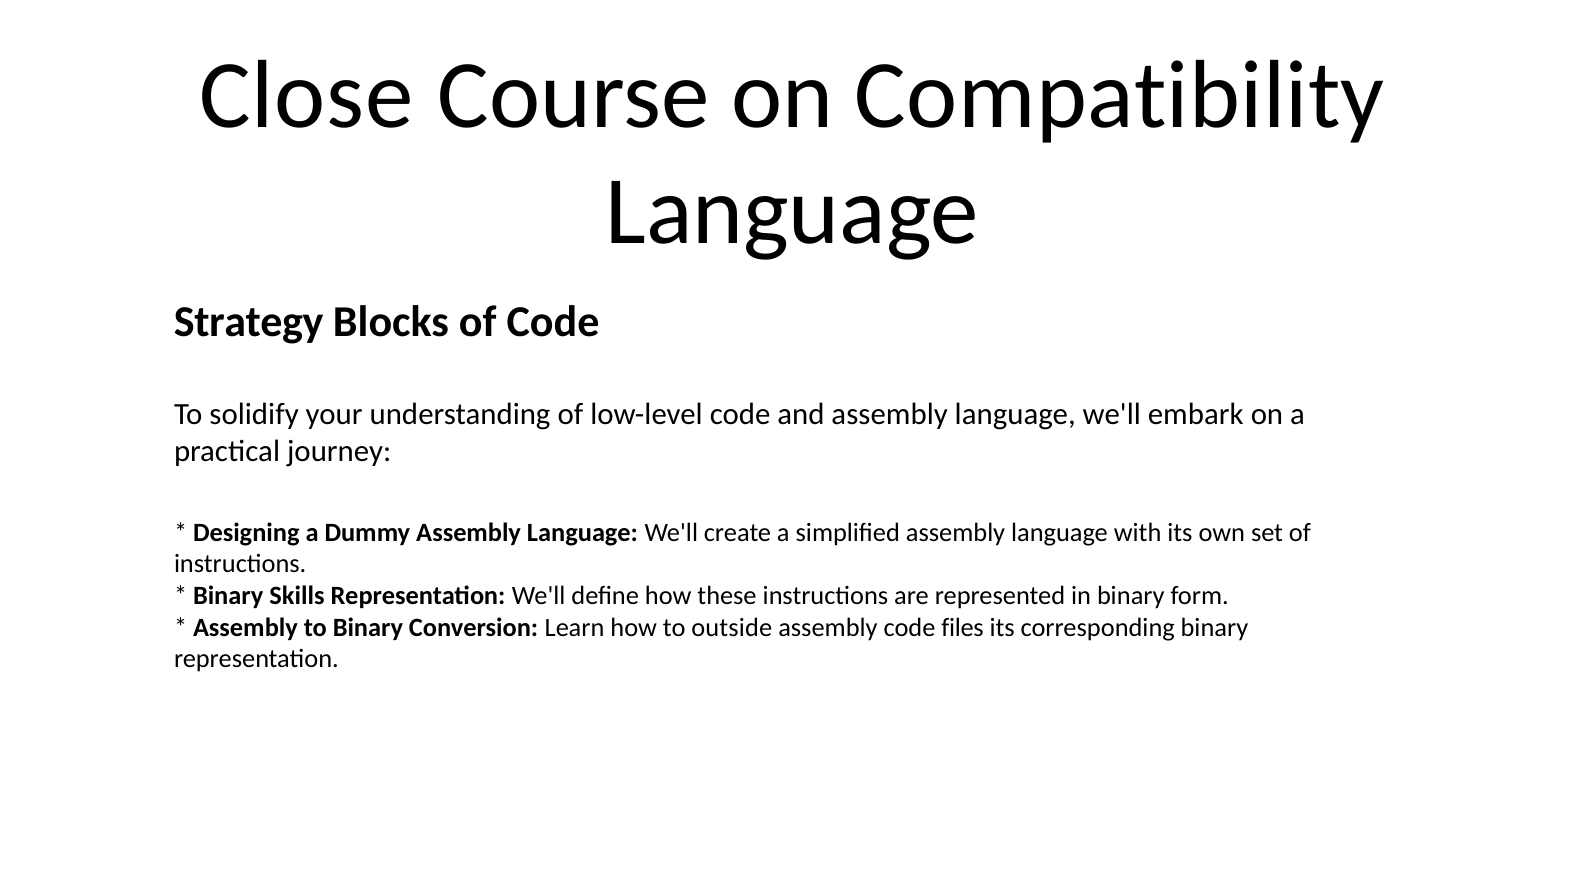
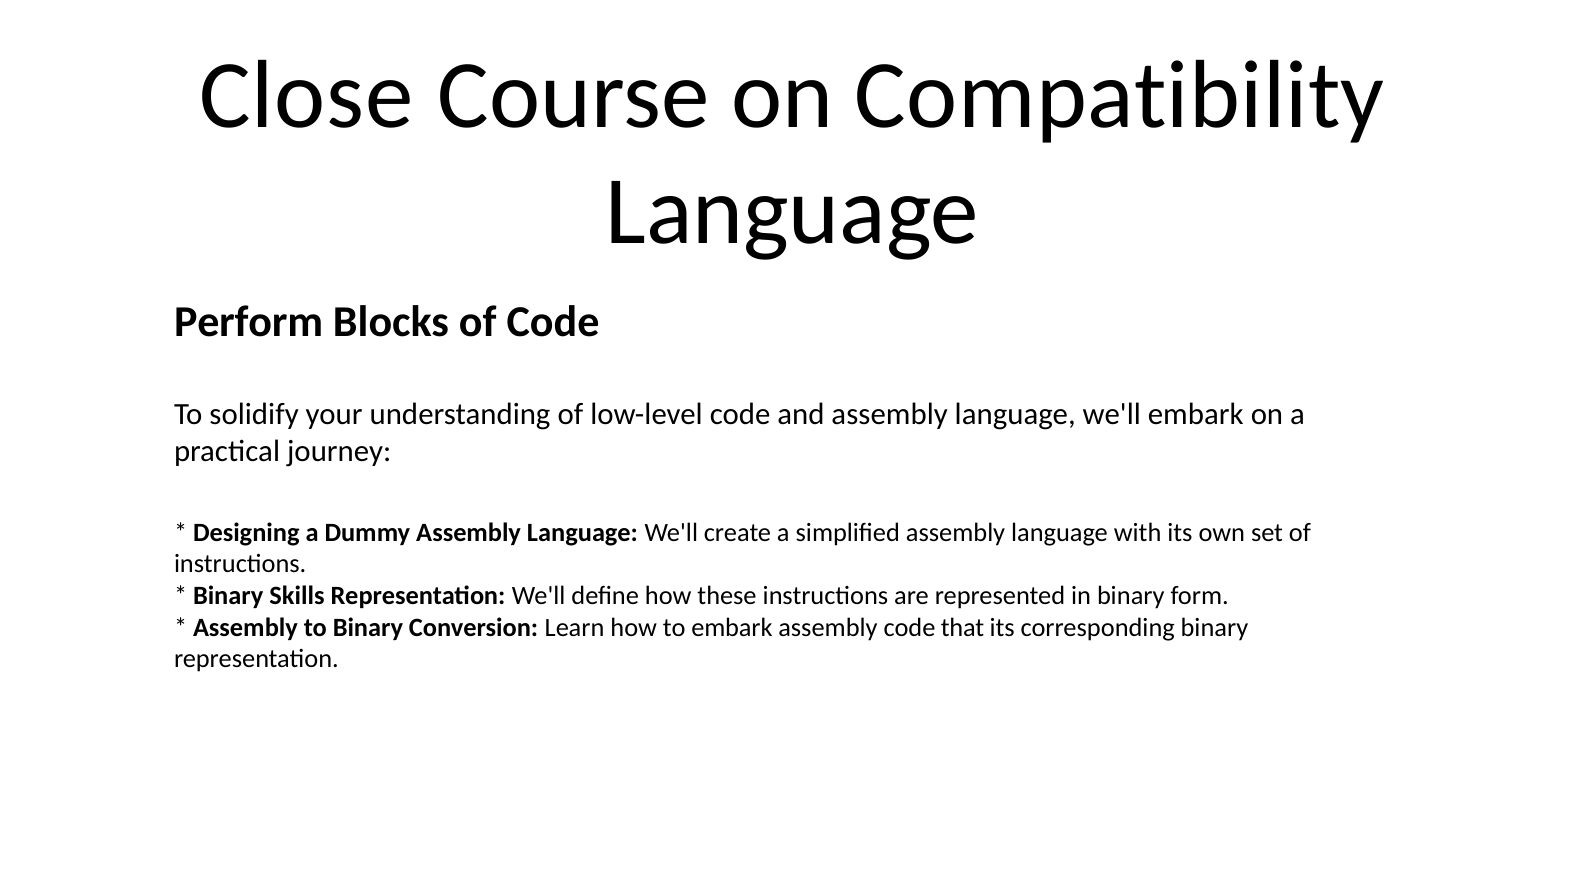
Strategy: Strategy -> Perform (249, 323)
to outside: outside -> embark (732, 628)
files: files -> that (963, 628)
